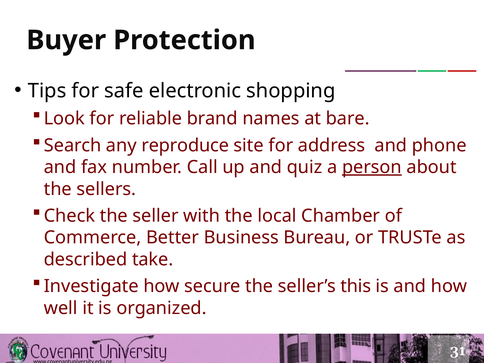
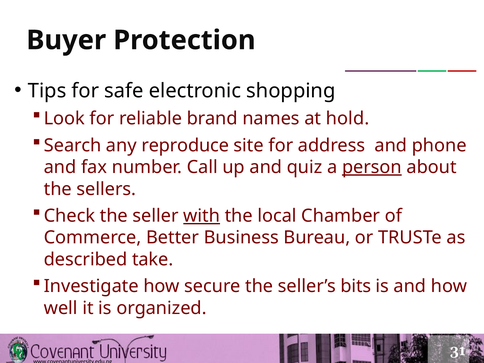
bare: bare -> hold (348, 119)
with underline: none -> present (202, 216)
this: this -> bits (356, 286)
